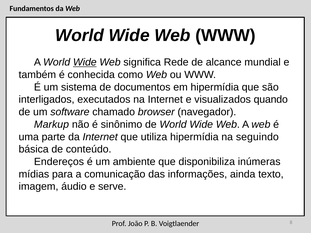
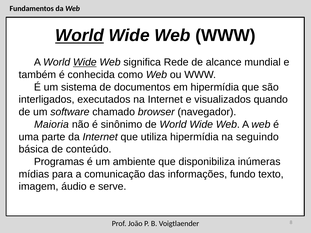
World underline: none -> present (80, 36)
Markup: Markup -> Maioria (51, 125)
Endereços: Endereços -> Programas (59, 162)
ainda: ainda -> fundo (243, 174)
